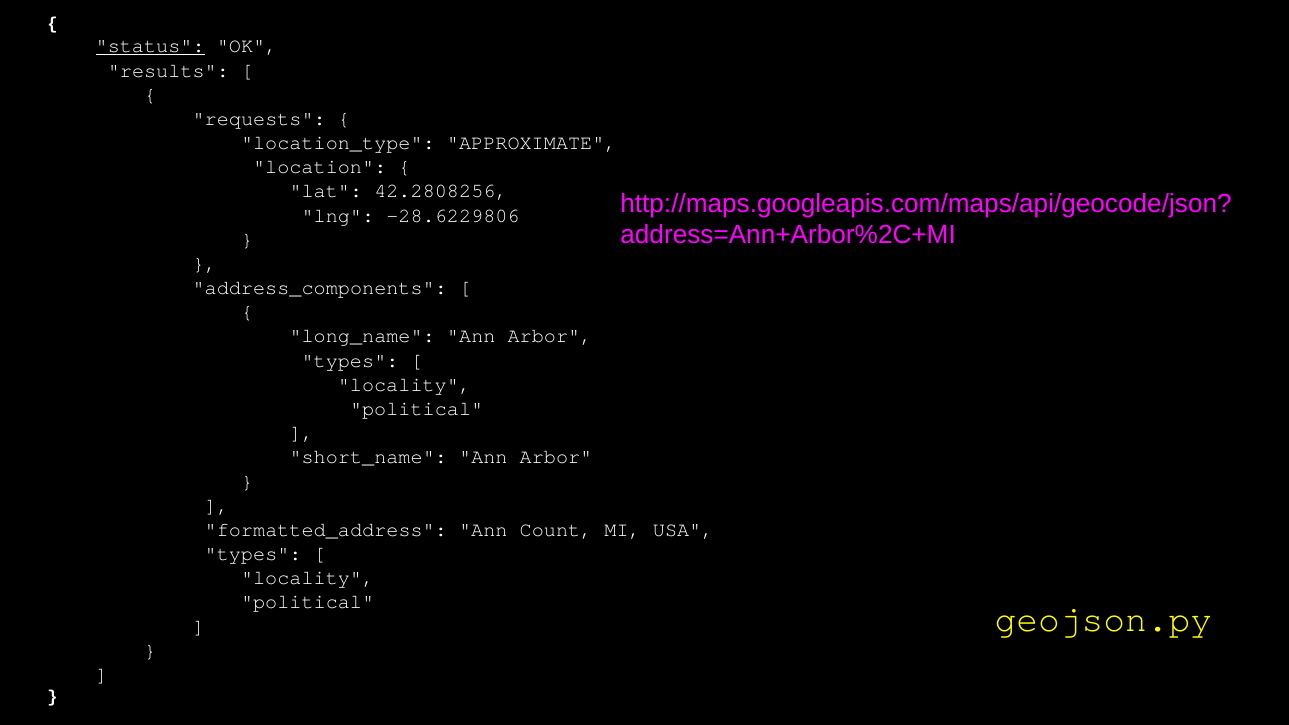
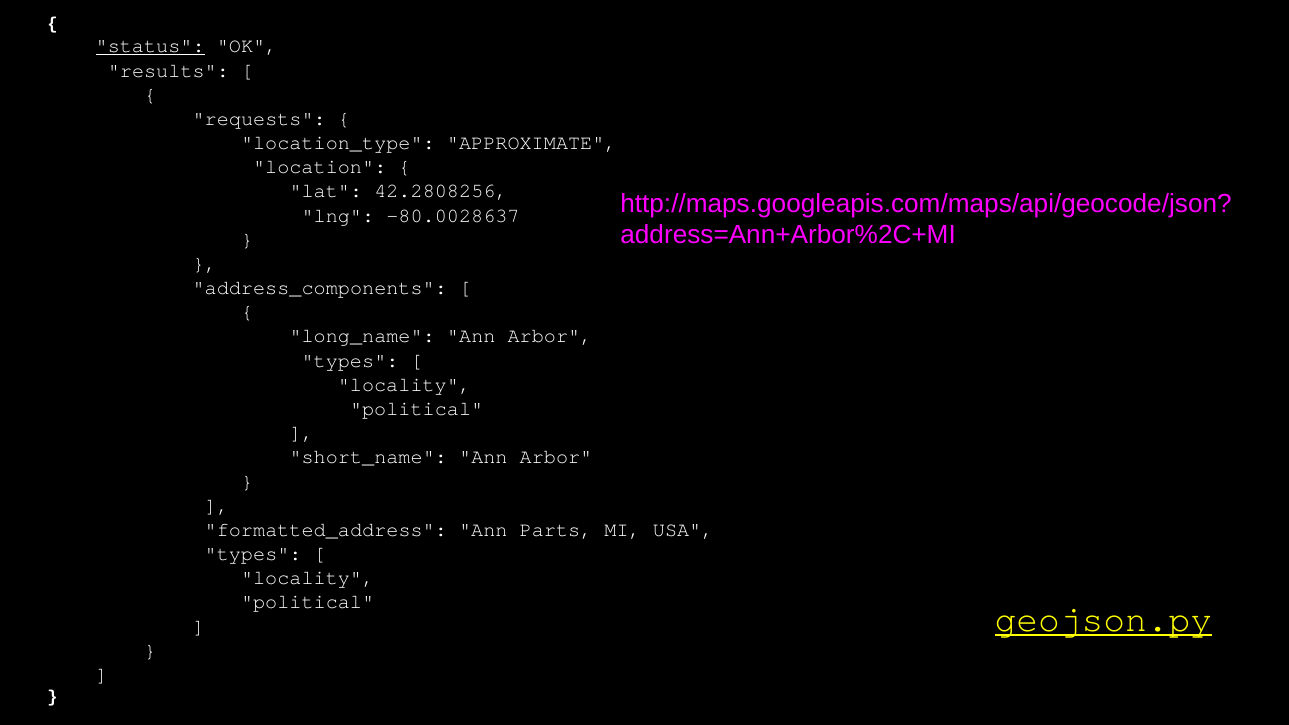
-28.6229806: -28.6229806 -> -80.0028637 (453, 215)
Count: Count -> Parts (556, 530)
geojson.py underline: none -> present (1103, 620)
